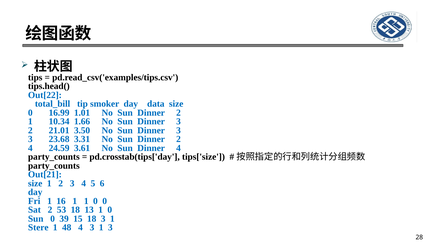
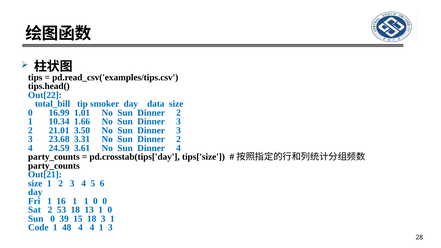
Stere: Stere -> Code (38, 228)
4 3: 3 -> 4 (92, 228)
